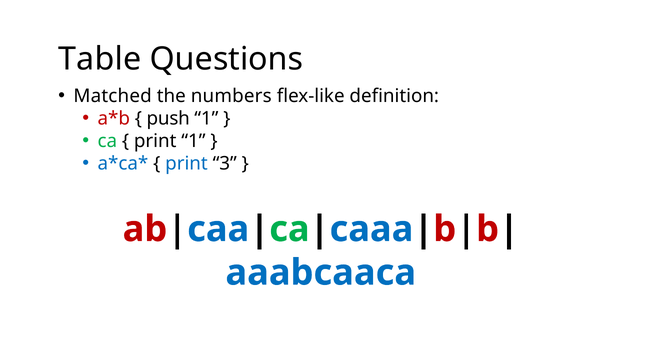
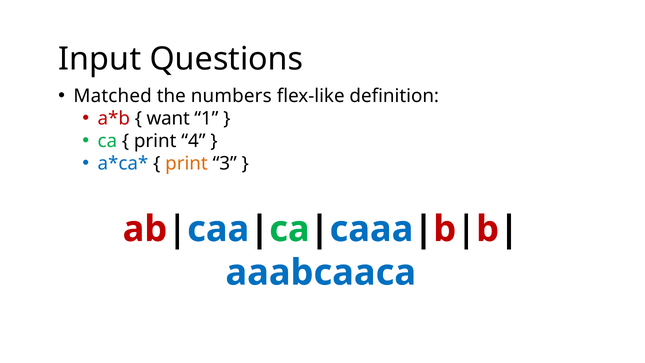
Table: Table -> Input (100, 59)
push: push -> want (168, 118)
print 1: 1 -> 4 (193, 141)
print colour: blue -> orange (186, 164)
